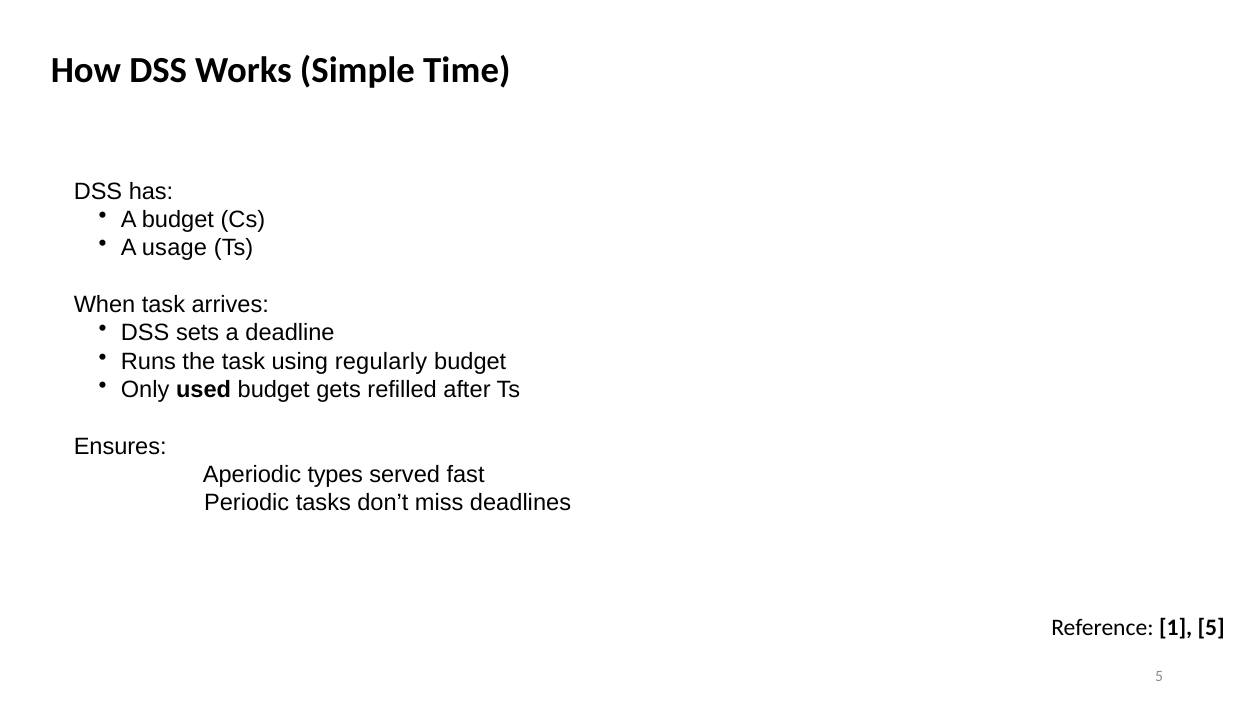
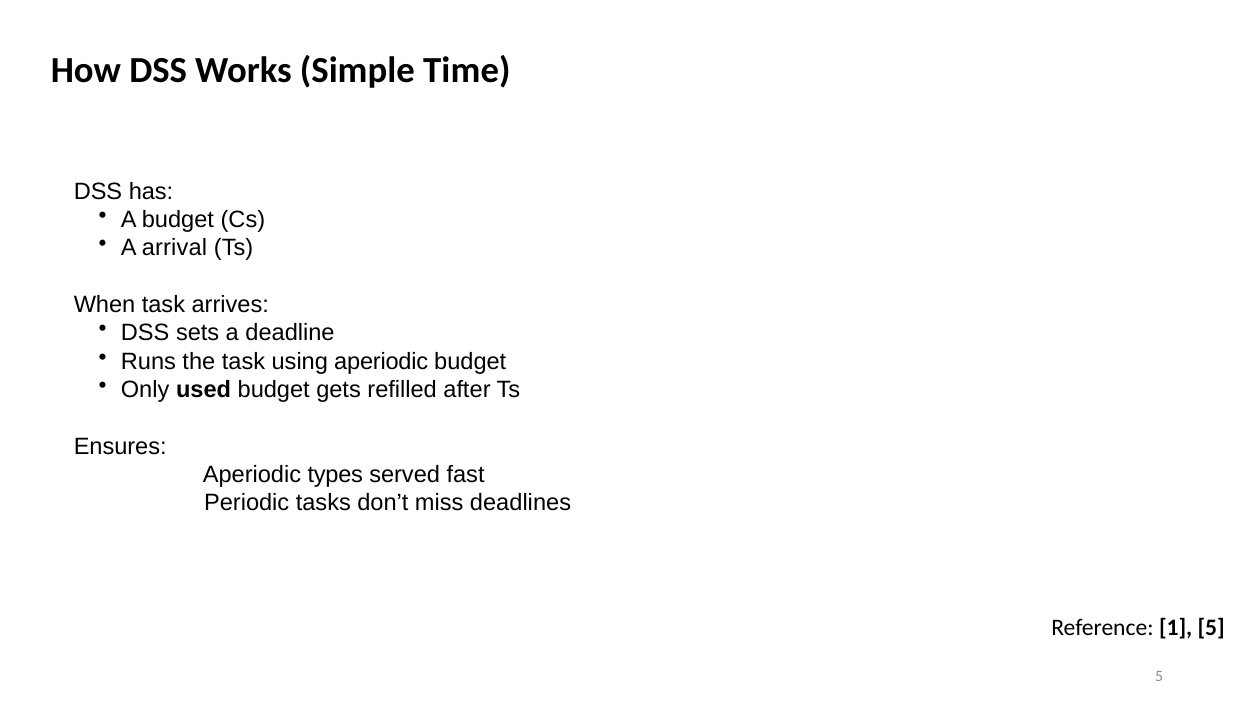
usage: usage -> arrival (175, 248)
using regularly: regularly -> aperiodic (381, 361)
